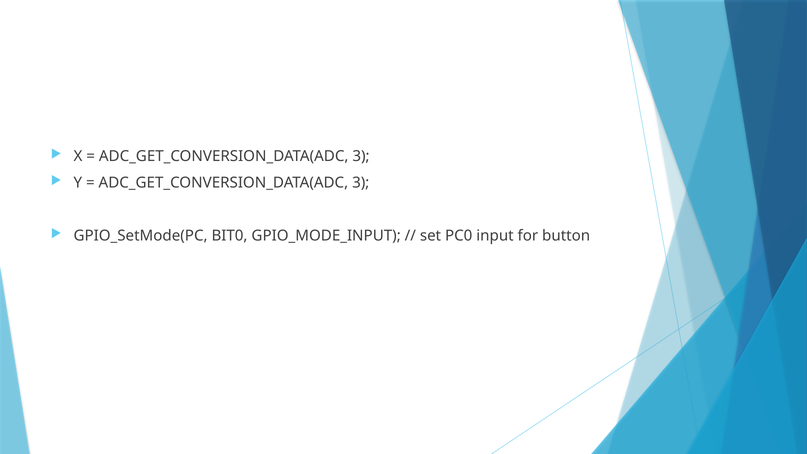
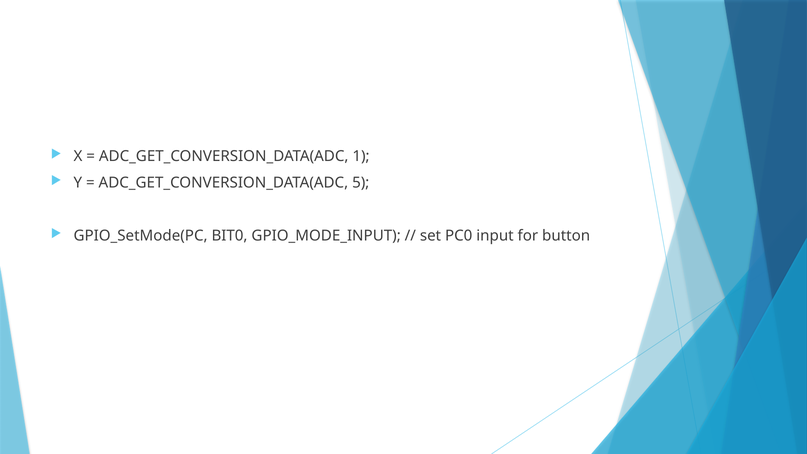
3: 3 -> 1 (361, 156)
3: 3 -> 5 (361, 183)
